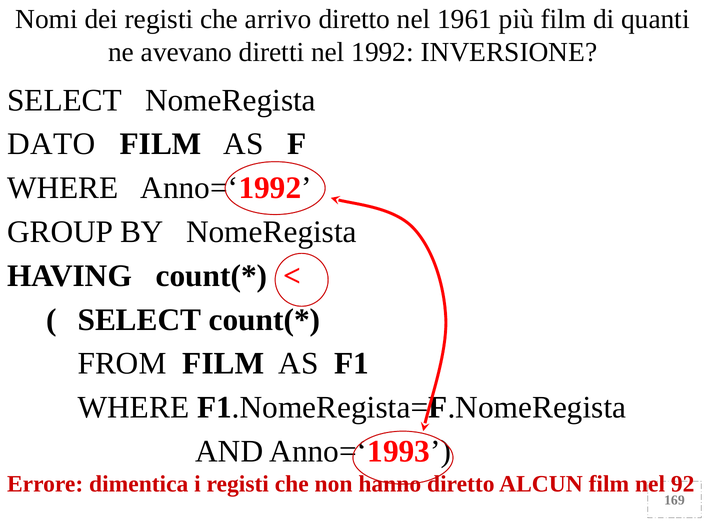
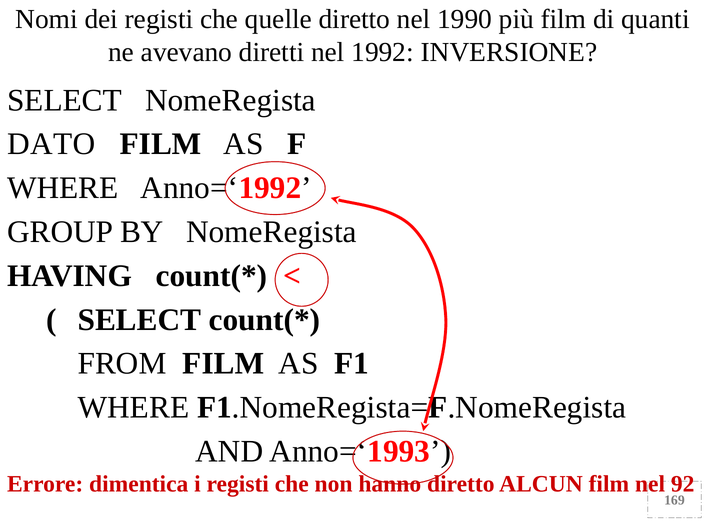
arrivo: arrivo -> quelle (278, 19)
1961: 1961 -> 1990 (465, 19)
